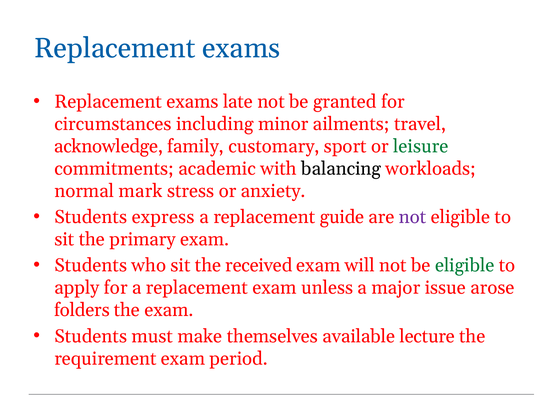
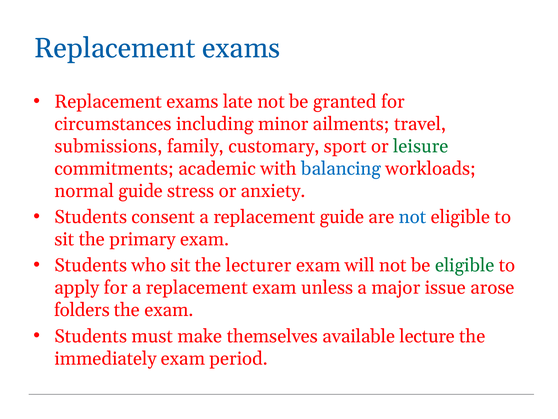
acknowledge: acknowledge -> submissions (108, 146)
balancing colour: black -> blue (341, 168)
normal mark: mark -> guide (141, 191)
express: express -> consent (163, 217)
not colour: purple -> blue (413, 217)
received: received -> lecturer (259, 265)
requirement: requirement -> immediately (105, 358)
